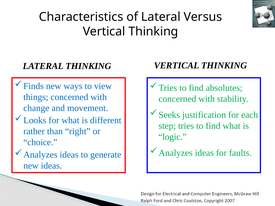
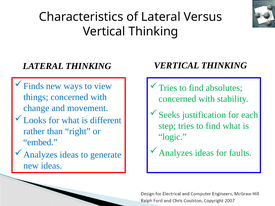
choice: choice -> embed (40, 142)
